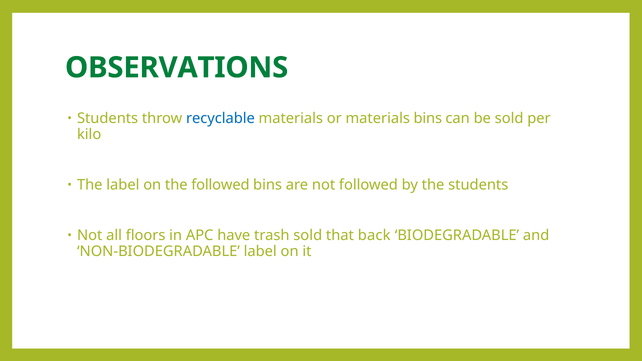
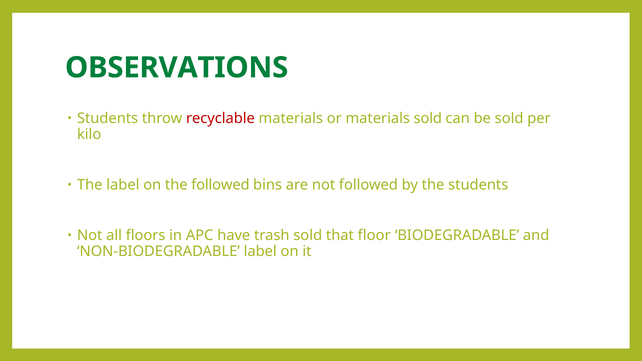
recyclable colour: blue -> red (220, 119)
materials bins: bins -> sold (428, 119)
back: back -> floor (374, 235)
